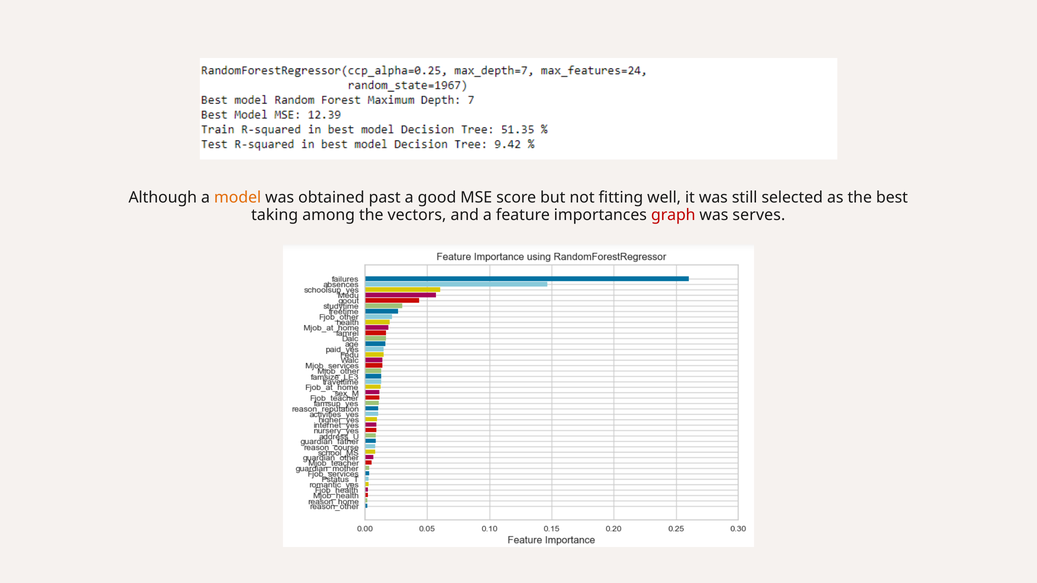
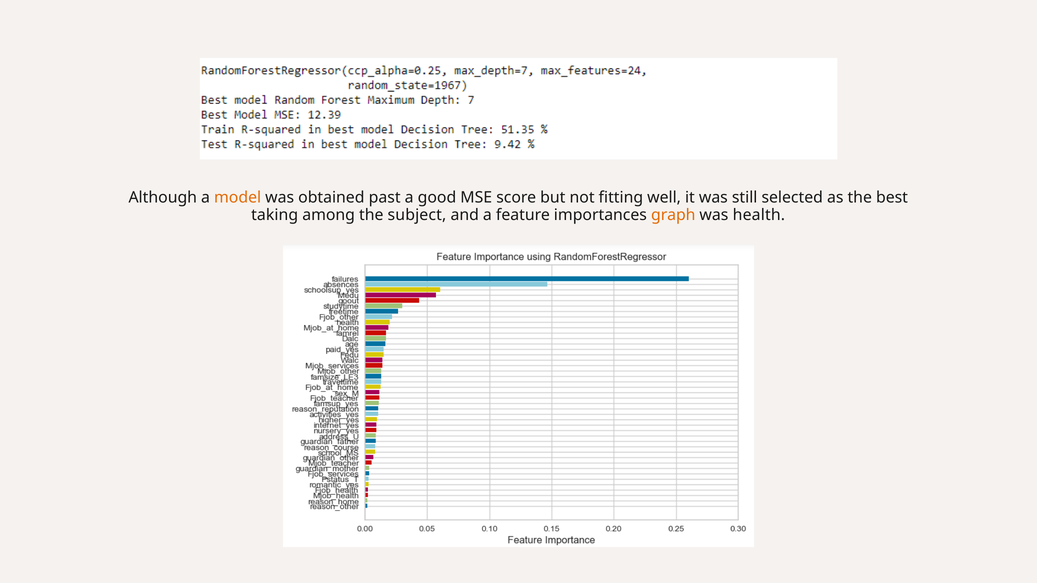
vectors: vectors -> subject (417, 215)
graph colour: red -> orange (673, 215)
serves: serves -> health (759, 215)
